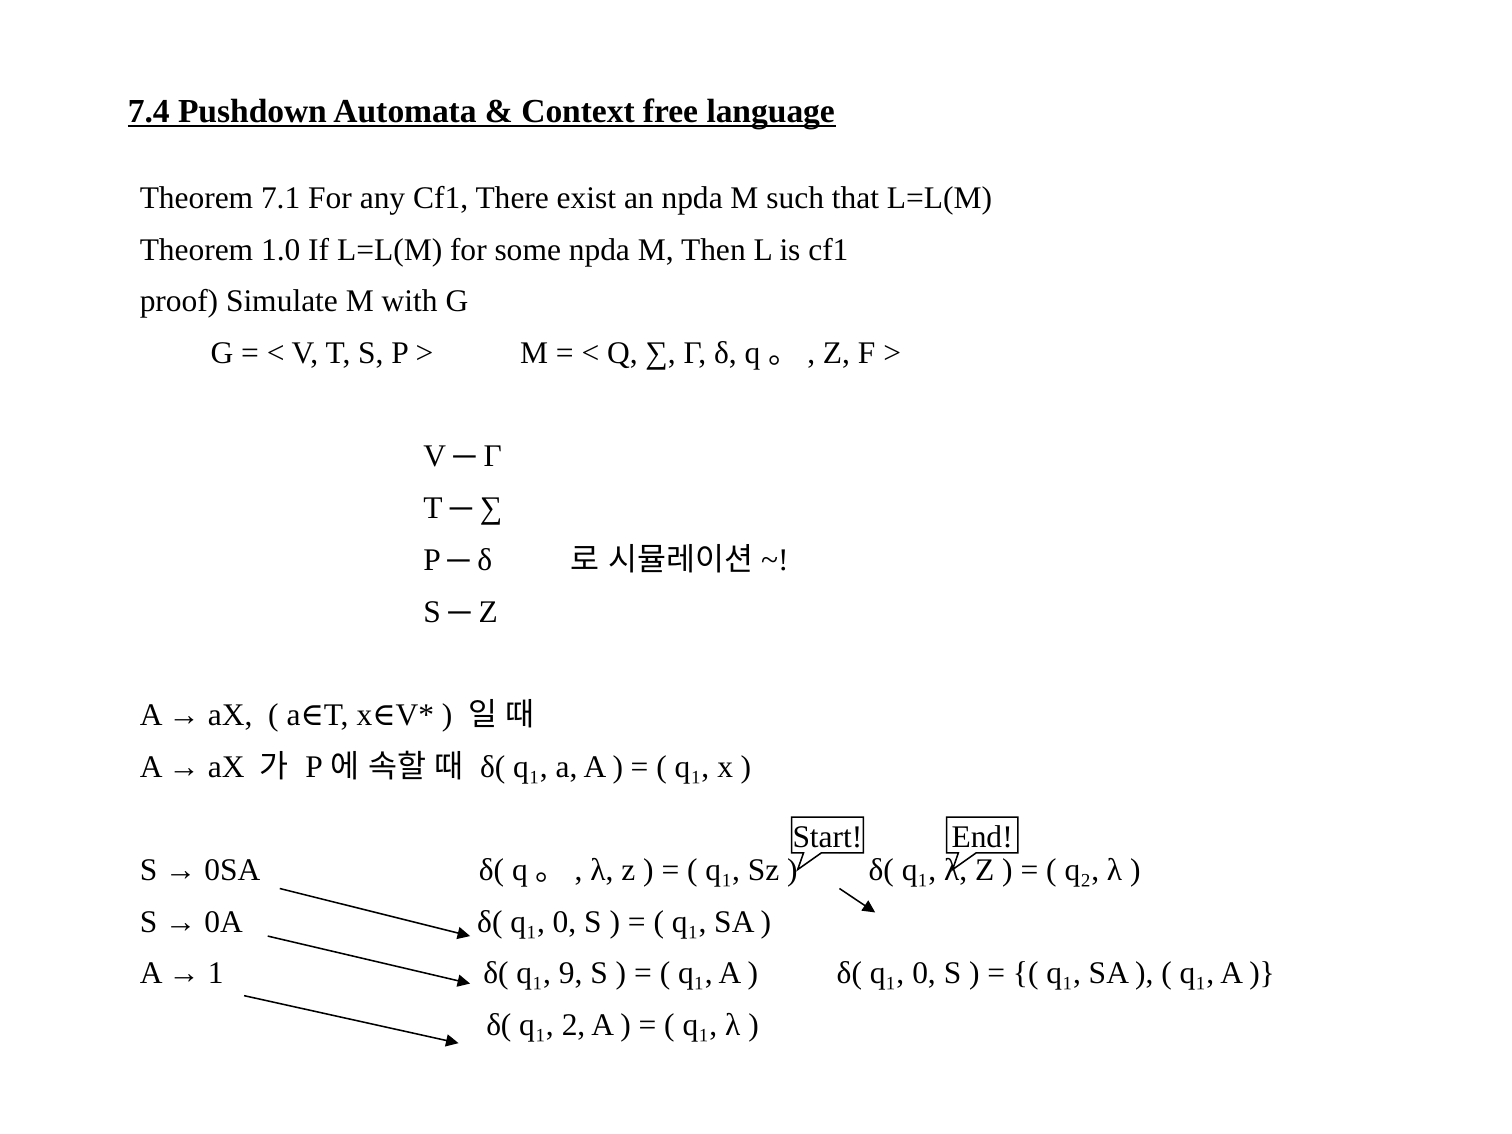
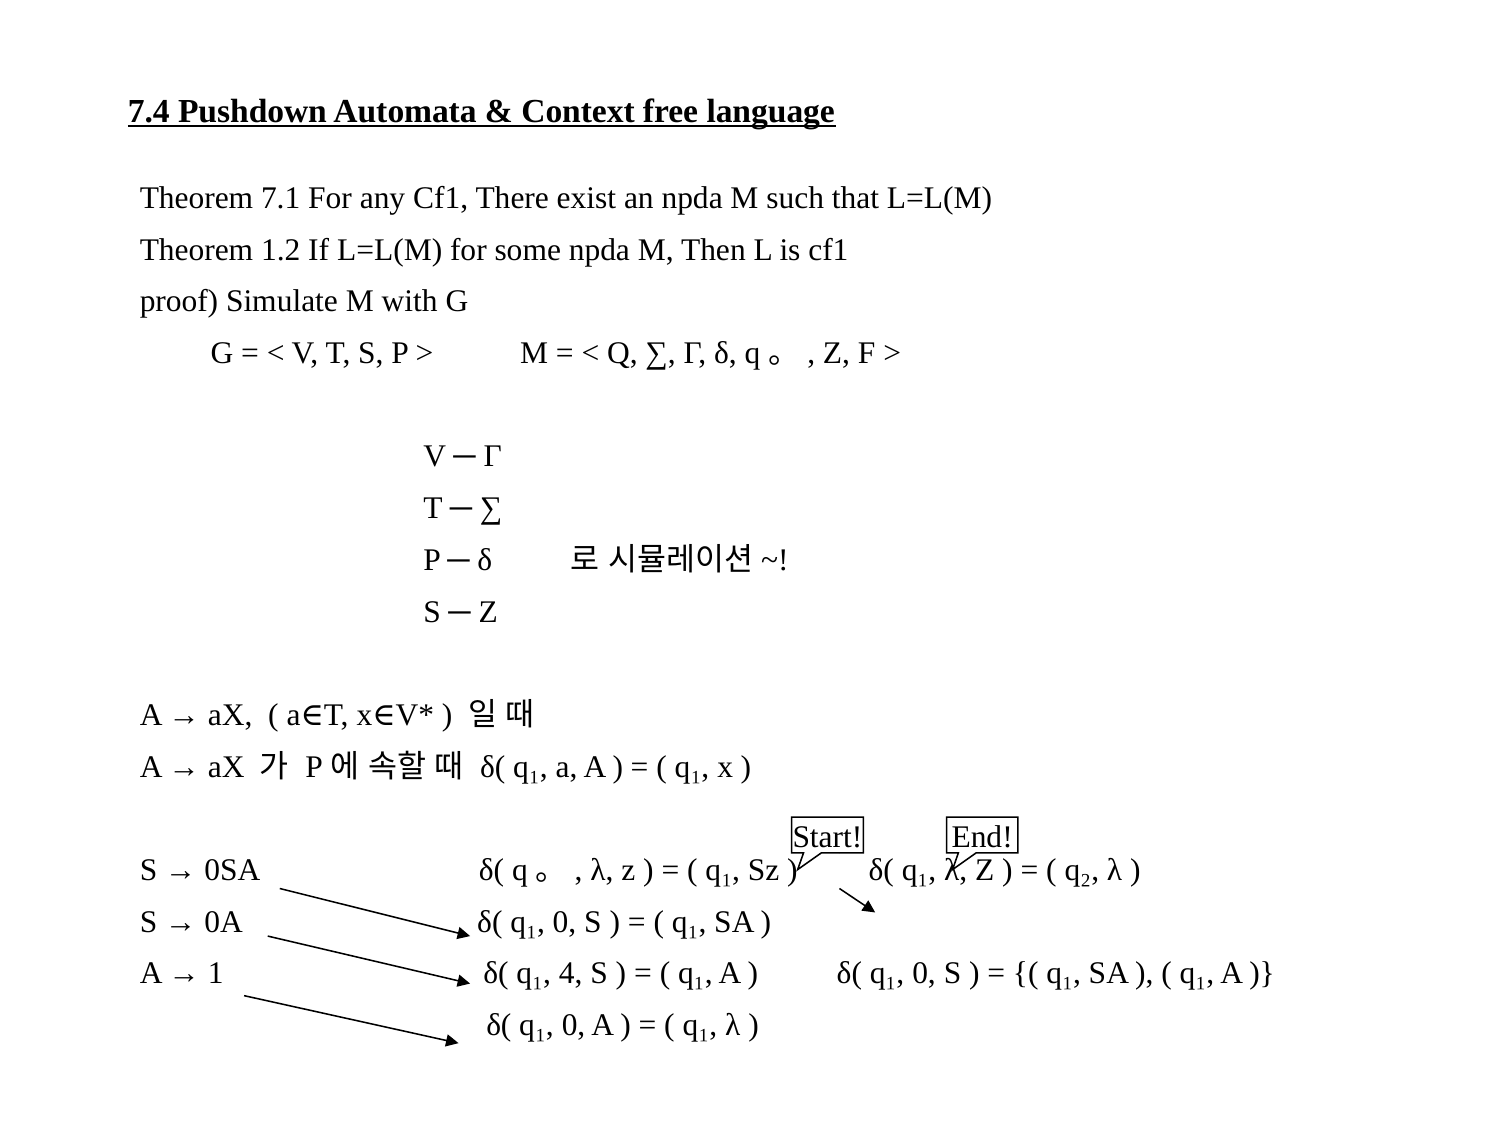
1.0: 1.0 -> 1.2 (281, 250)
9: 9 -> 4 (571, 973)
2: 2 -> 0 (574, 1025)
